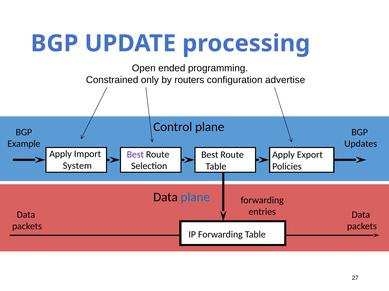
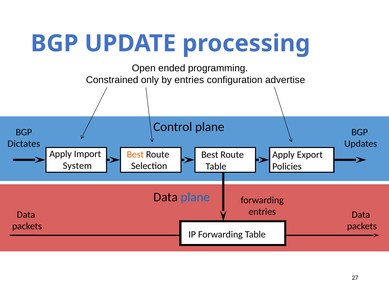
by routers: routers -> entries (189, 80)
Example: Example -> Dictates (24, 144)
Best colour: purple -> orange (135, 155)
